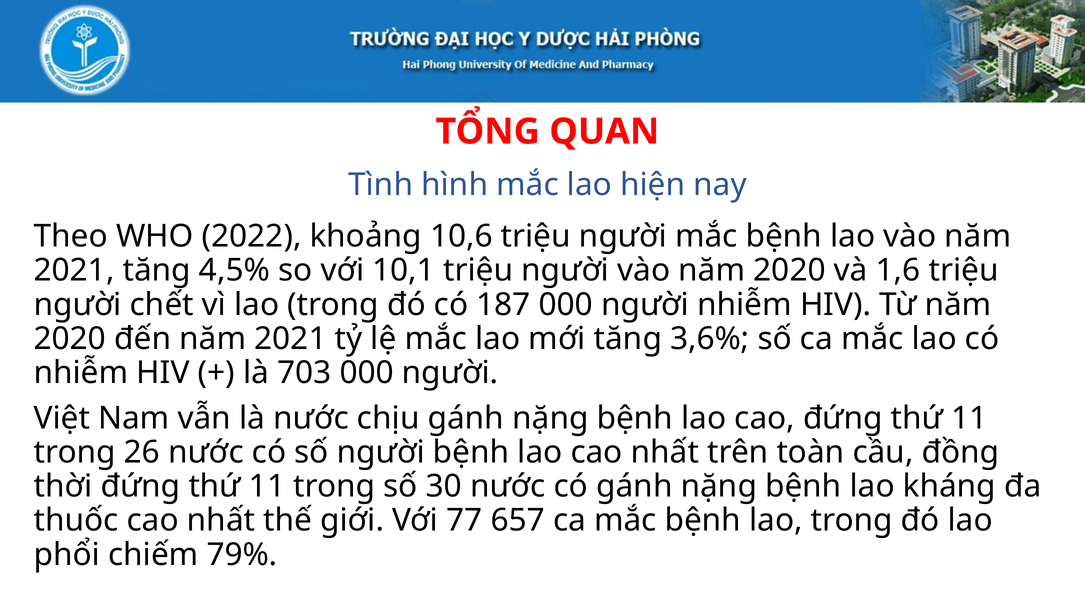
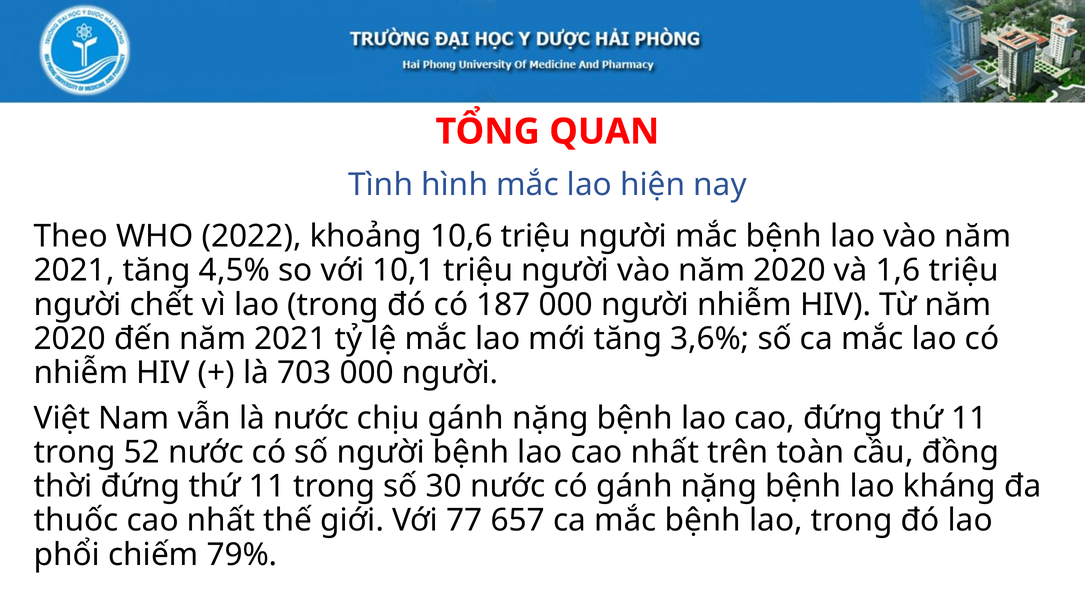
26: 26 -> 52 (142, 453)
